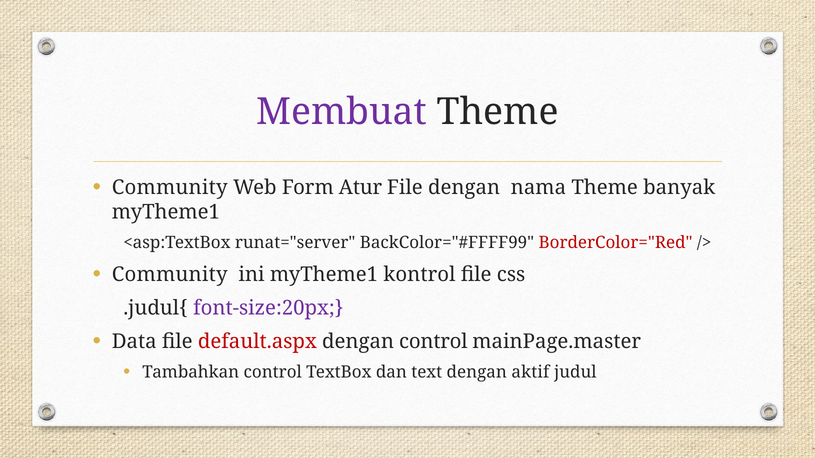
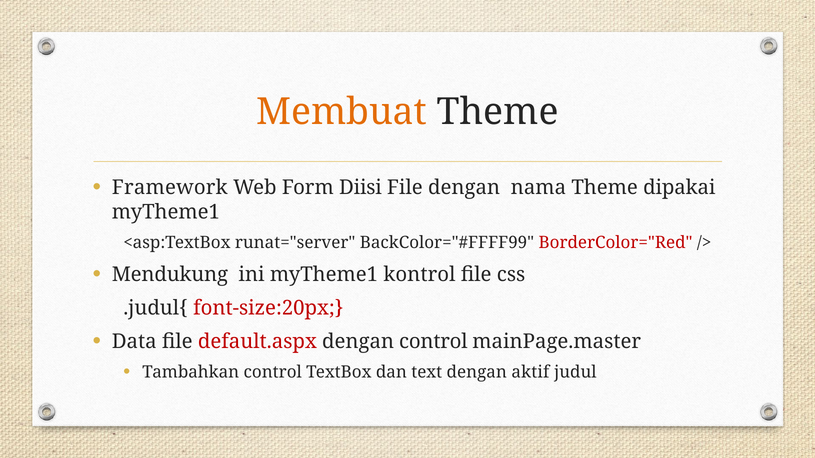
Membuat colour: purple -> orange (342, 112)
Community: Community -> Framework (170, 188)
Atur: Atur -> Diisi (360, 188)
banyak: banyak -> dipakai (679, 188)
Community: Community -> Mendukung (170, 275)
font-size:20px colour: purple -> red (268, 308)
